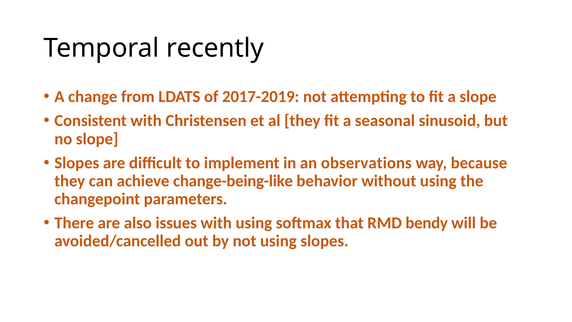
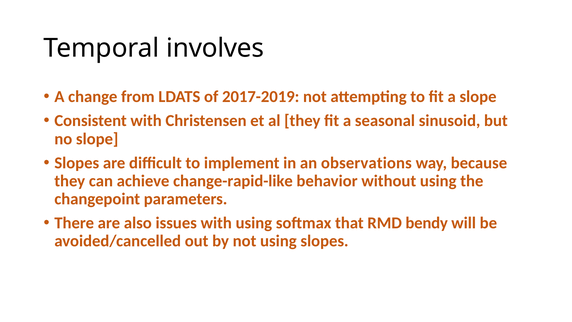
recently: recently -> involves (215, 48)
change-being-like: change-being-like -> change-rapid-like (233, 181)
